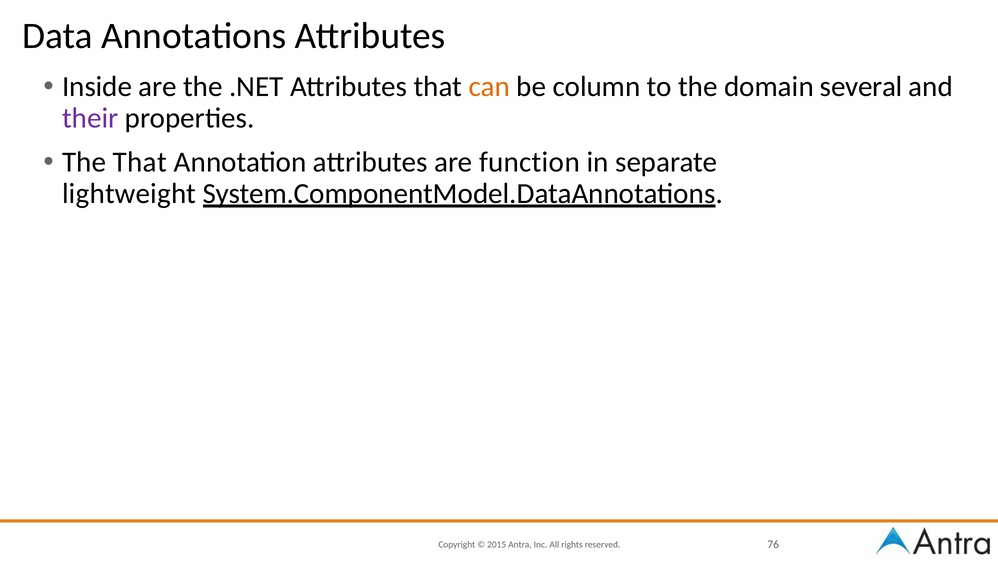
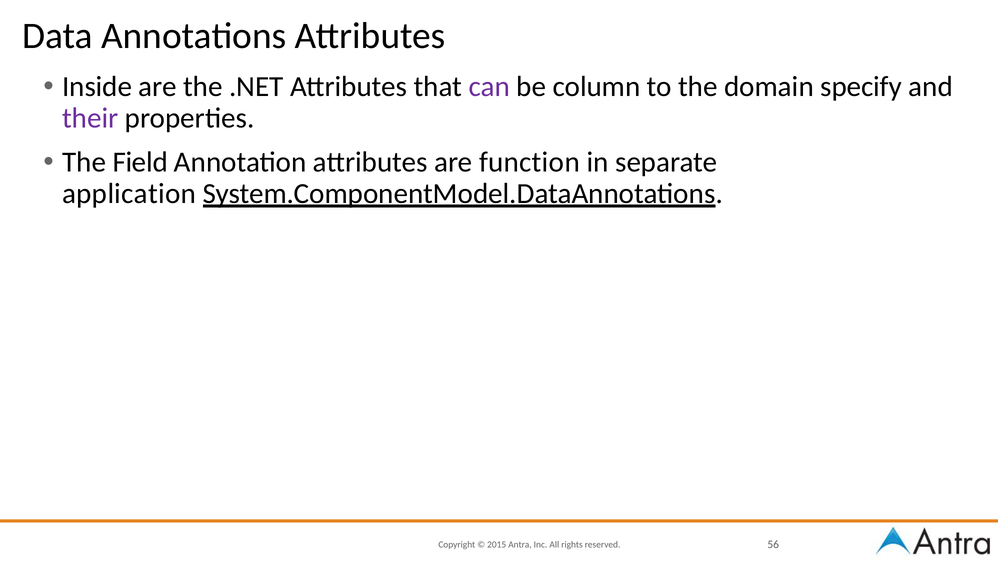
can colour: orange -> purple (489, 87)
several: several -> specify (861, 87)
The That: That -> Field (140, 162)
lightweight: lightweight -> application (129, 194)
76: 76 -> 56 (773, 545)
